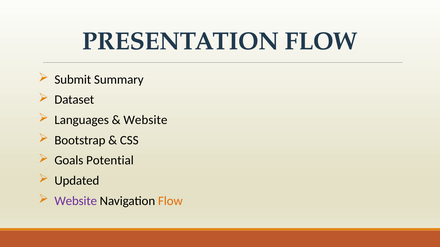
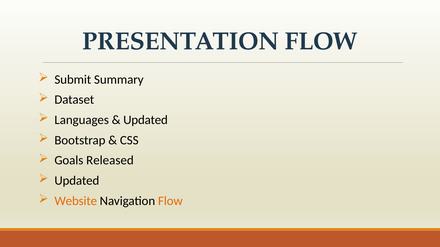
Website: Website -> Updated (146, 120)
Potential: Potential -> Released (110, 161)
Website colour: purple -> orange (76, 201)
